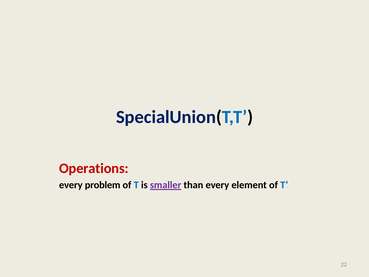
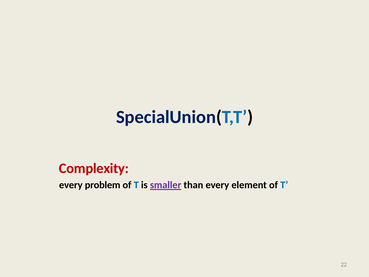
Operations: Operations -> Complexity (94, 168)
